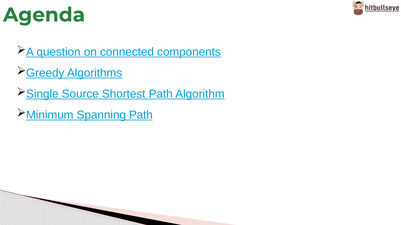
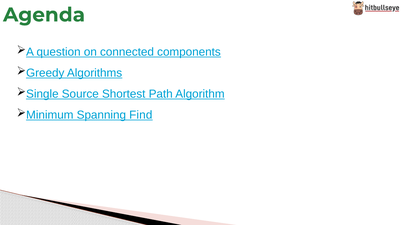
Spanning Path: Path -> Find (141, 115)
